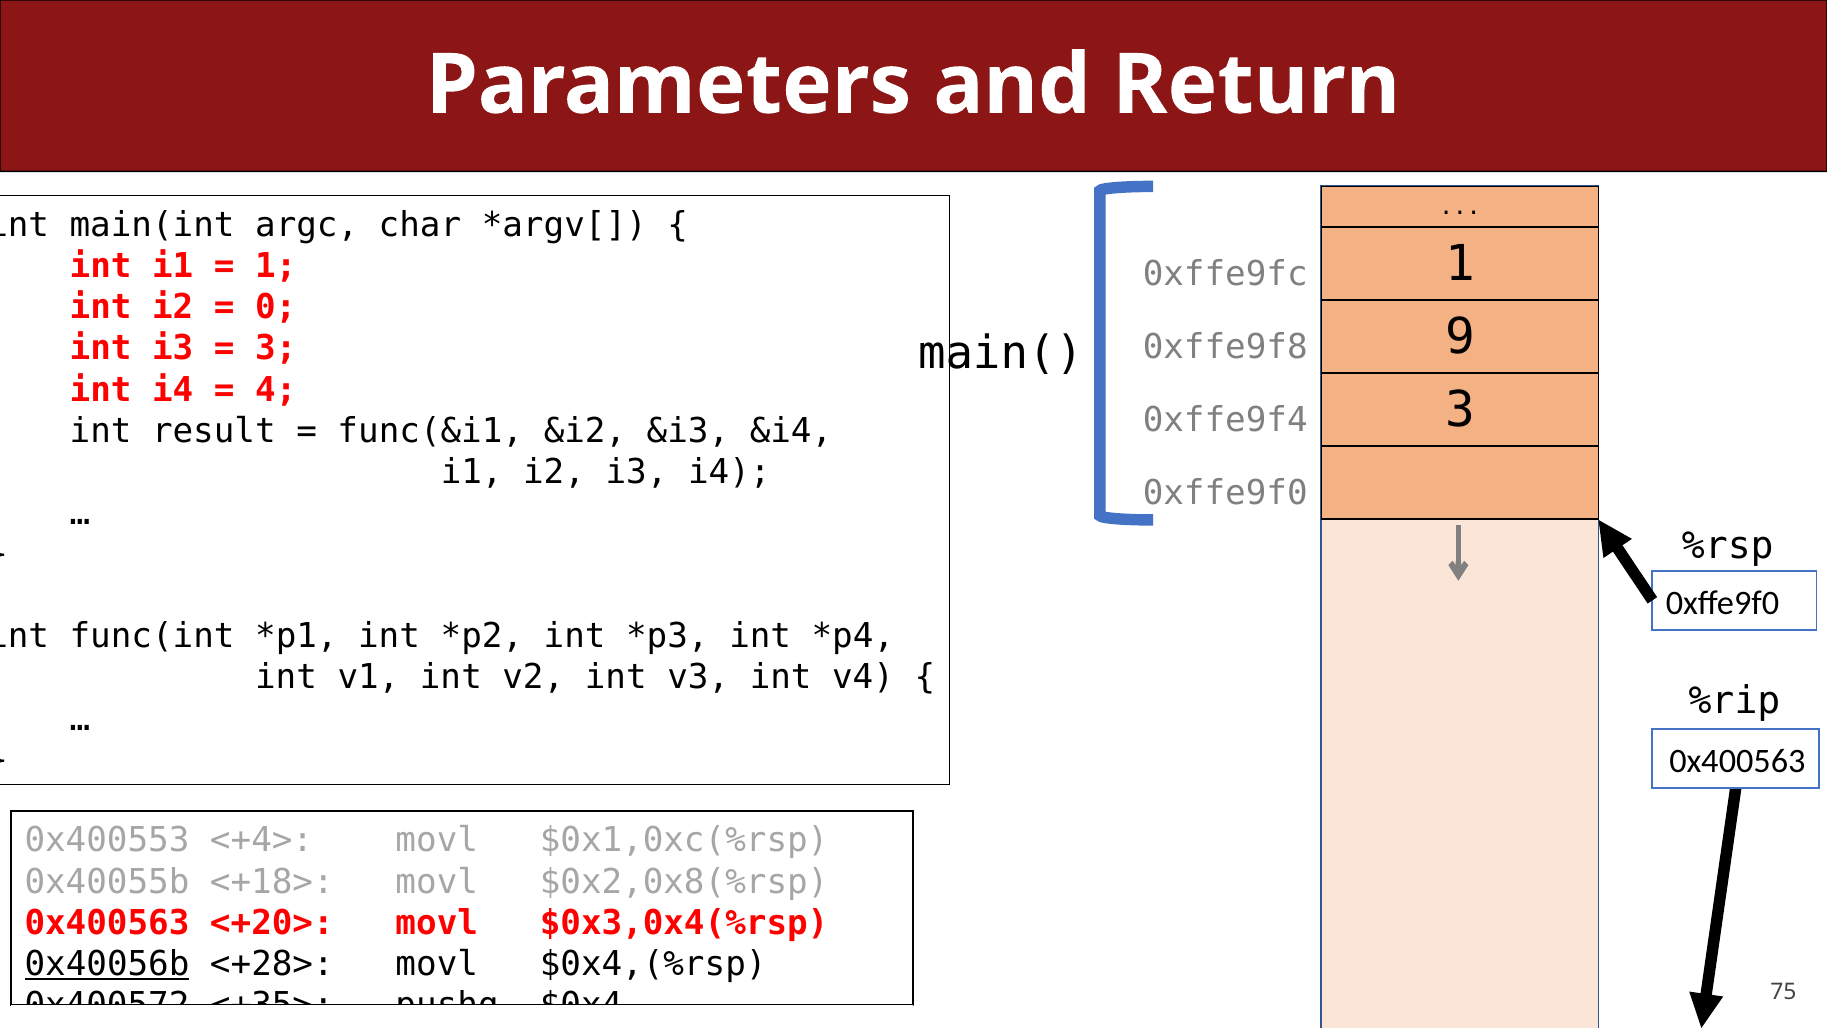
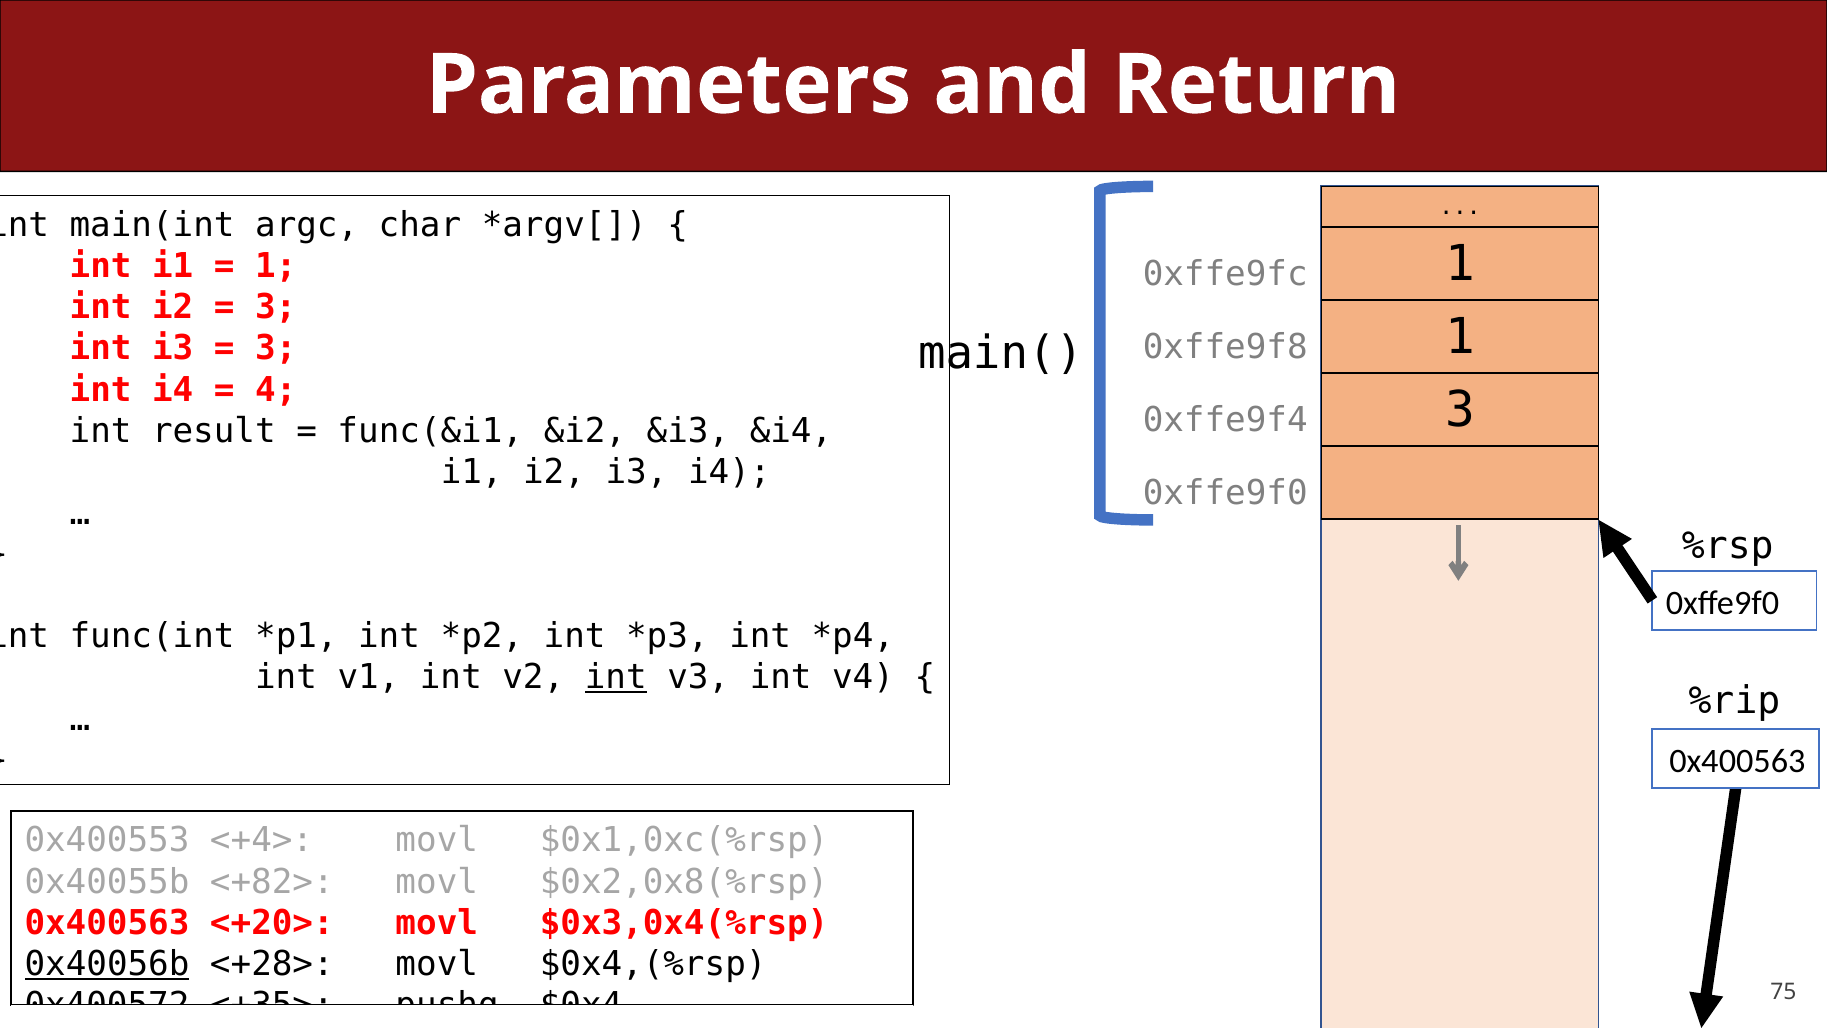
0: 0 -> 3 (276, 307)
0xffe9f8 9: 9 -> 1 (1460, 337)
int underline: none -> present (616, 677)
<+18>: <+18> -> <+82> (272, 881)
